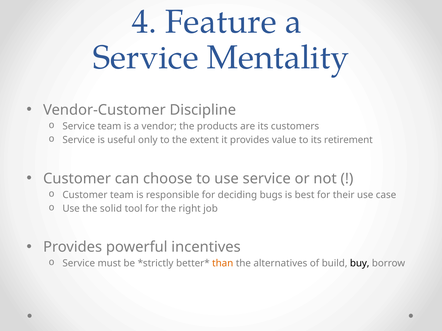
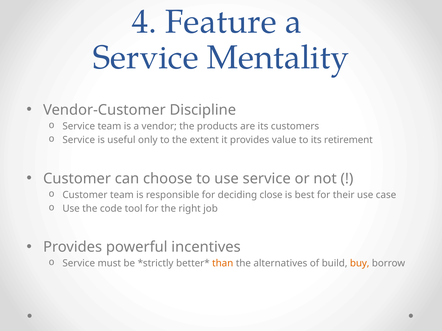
bugs: bugs -> close (271, 195)
solid: solid -> code (111, 209)
buy colour: black -> orange (360, 264)
